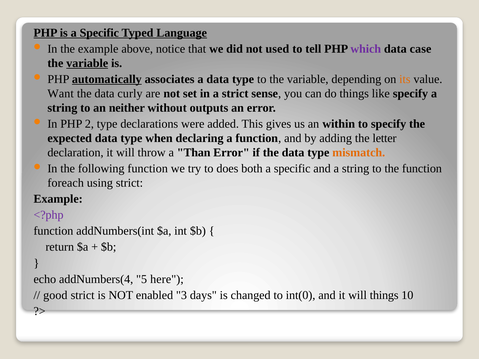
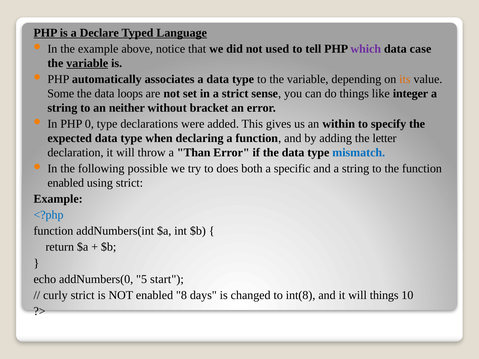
is a Specific: Specific -> Declare (99, 33)
automatically underline: present -> none (107, 79)
Want: Want -> Some (61, 94)
curly: curly -> loops (130, 94)
like specify: specify -> integer (410, 94)
outputs: outputs -> bracket (209, 108)
2: 2 -> 0 (89, 124)
mismatch colour: orange -> blue (359, 153)
following function: function -> possible (148, 169)
foreach: foreach -> enabled (66, 183)
<?php colour: purple -> blue (49, 215)
addNumbers(4: addNumbers(4 -> addNumbers(0 (96, 279)
here: here -> start (167, 279)
good: good -> curly (55, 295)
3: 3 -> 8 (181, 295)
int(0: int(0 -> int(8 (301, 295)
